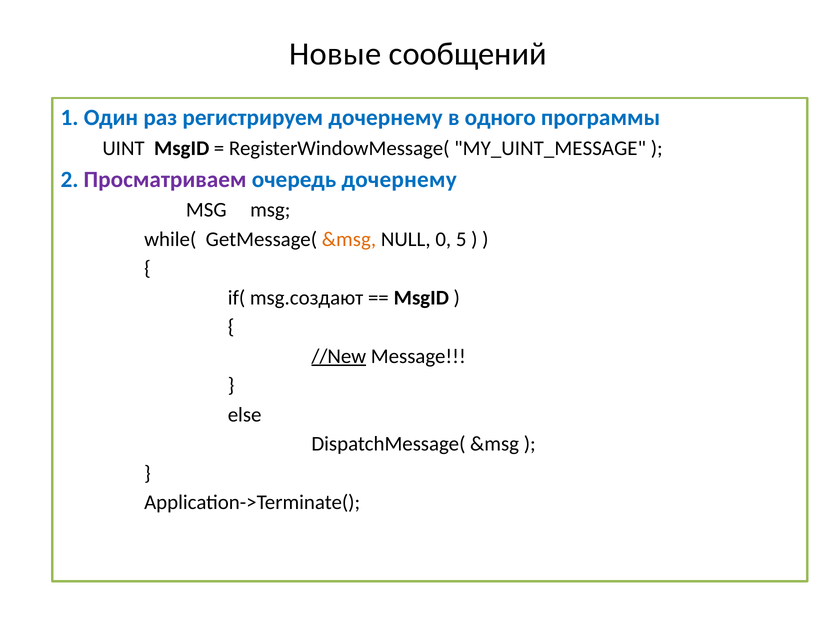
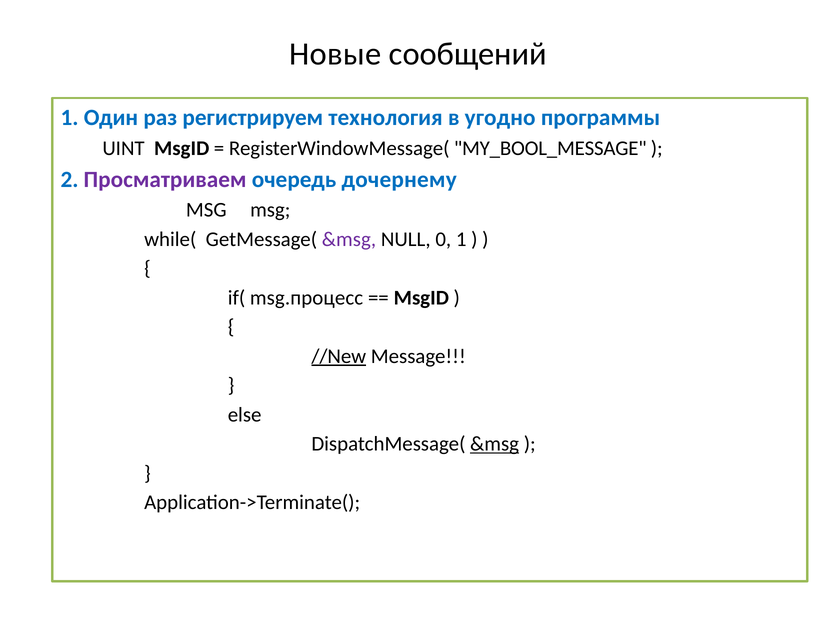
регистрируем дочернему: дочернему -> технология (386, 118)
одного: одного -> угодно (500, 118)
MY_UINT_MESSAGE: MY_UINT_MESSAGE -> MY_BOOL_MESSAGE (550, 148)
&msg colour: orange -> purple (349, 239)
0 5: 5 -> 1 (461, 239)
msg.создают: msg.создают -> msg.процесс (307, 298)
&msg underline: none -> present (495, 444)
